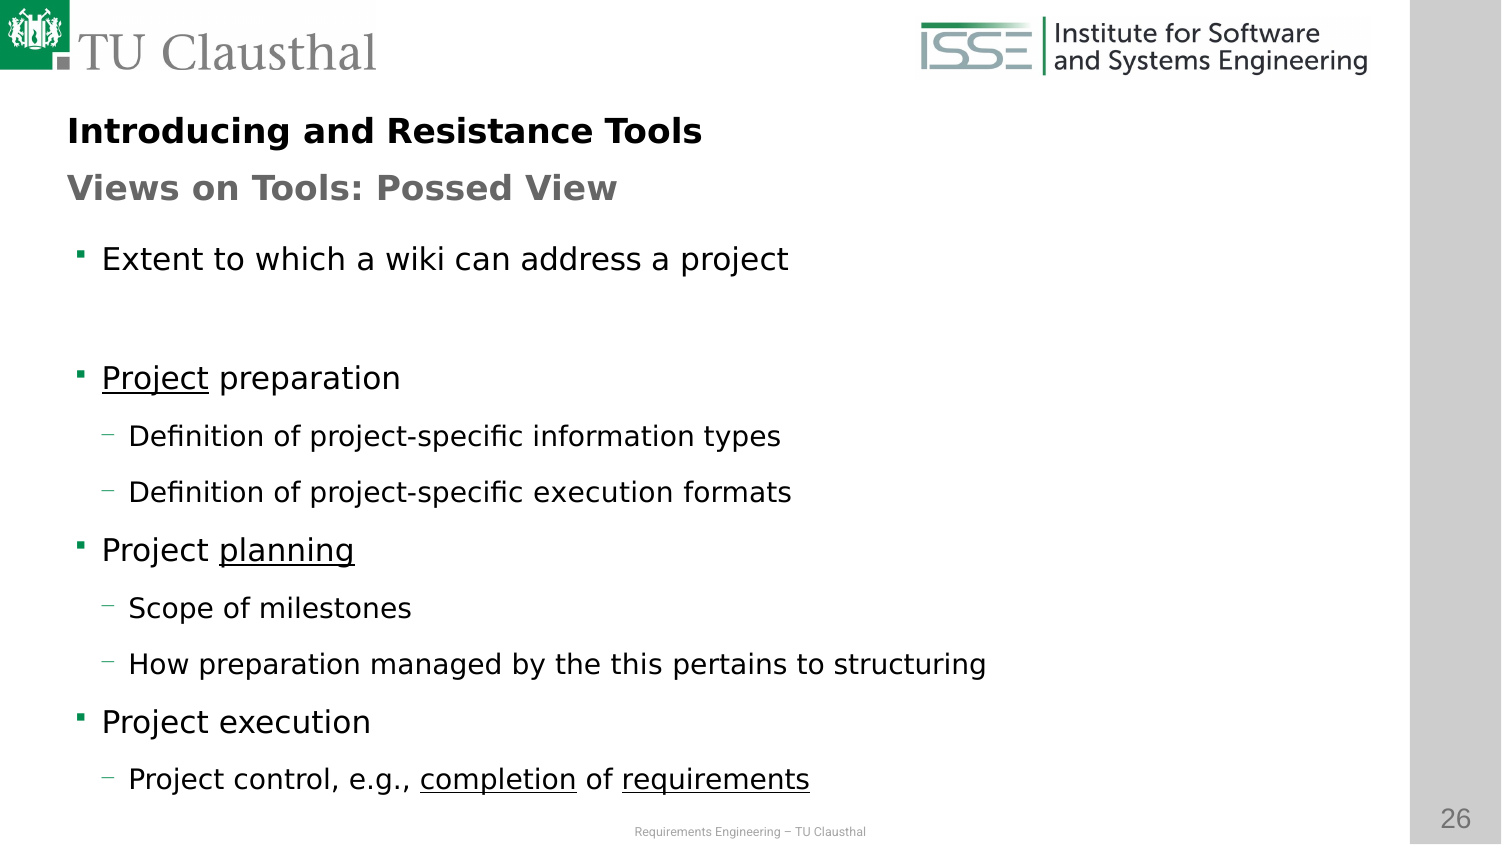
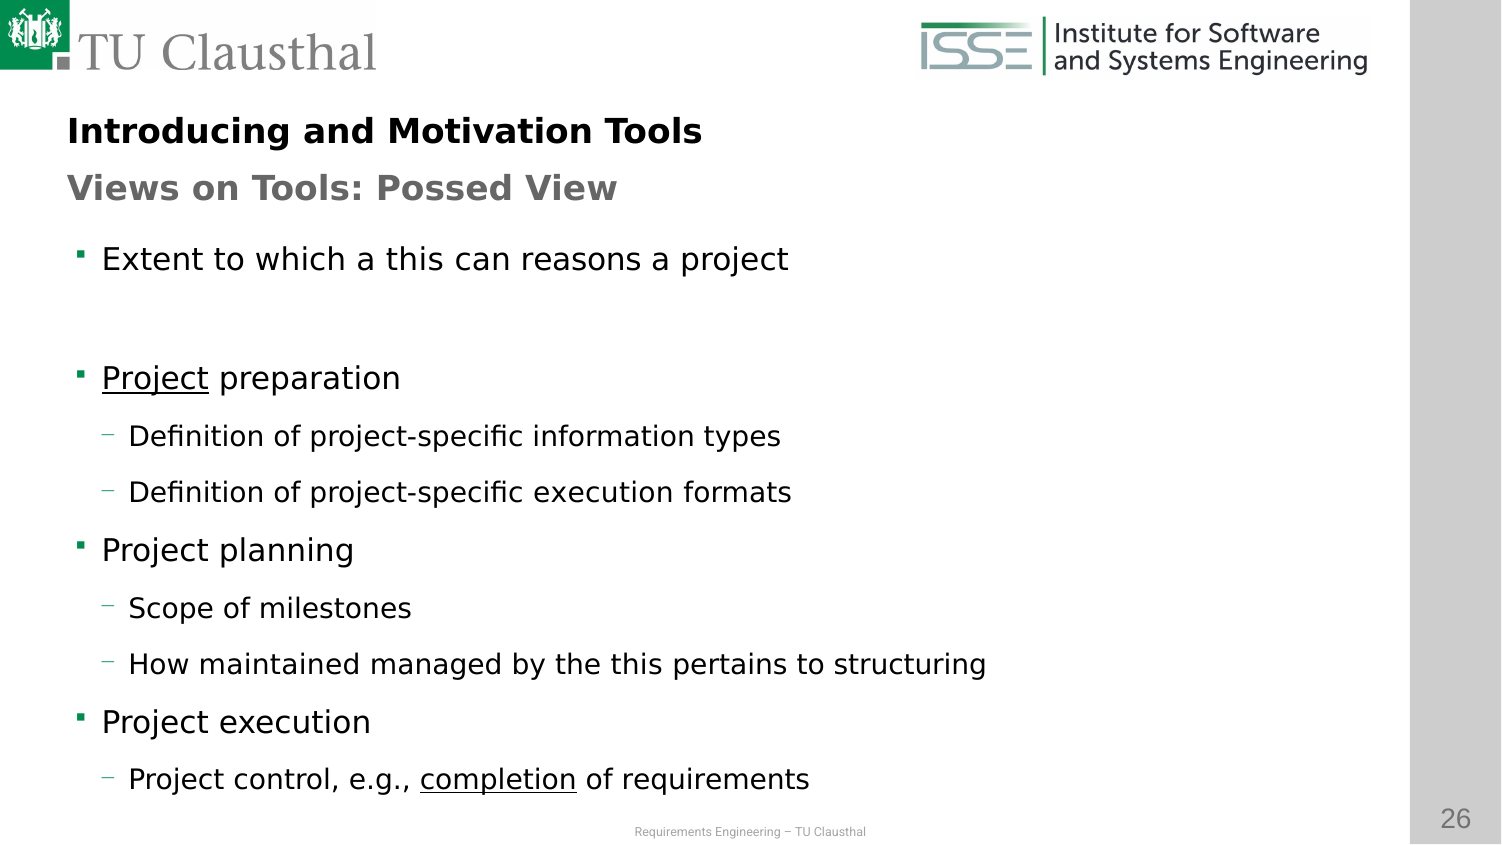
Resistance: Resistance -> Motivation (490, 132)
a wiki: wiki -> this (415, 260)
address: address -> reasons (581, 260)
planning underline: present -> none (287, 551)
How preparation: preparation -> maintained (280, 665)
requirements underline: present -> none (716, 780)
